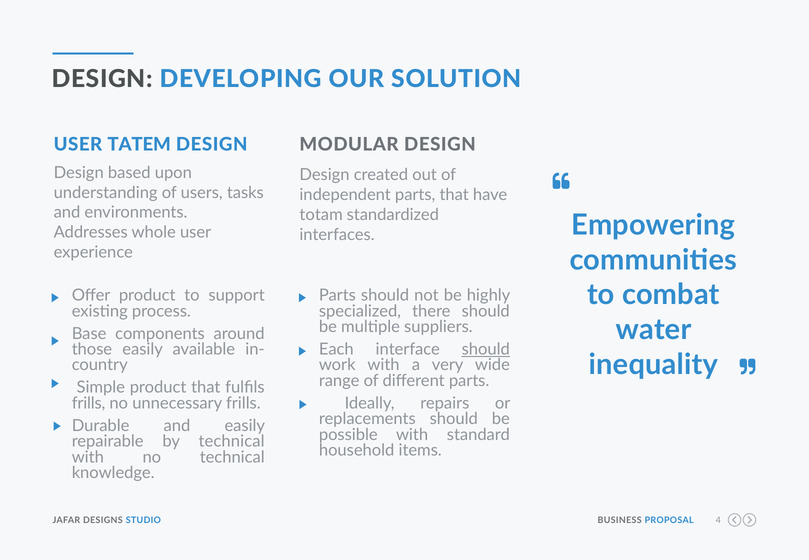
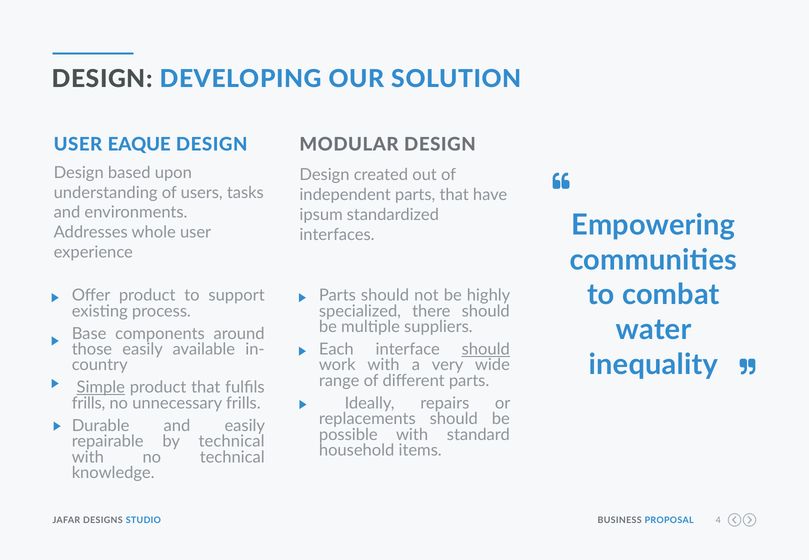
TATEM: TATEM -> EAQUE (139, 144)
totam: totam -> ipsum (321, 215)
Simple underline: none -> present (101, 388)
